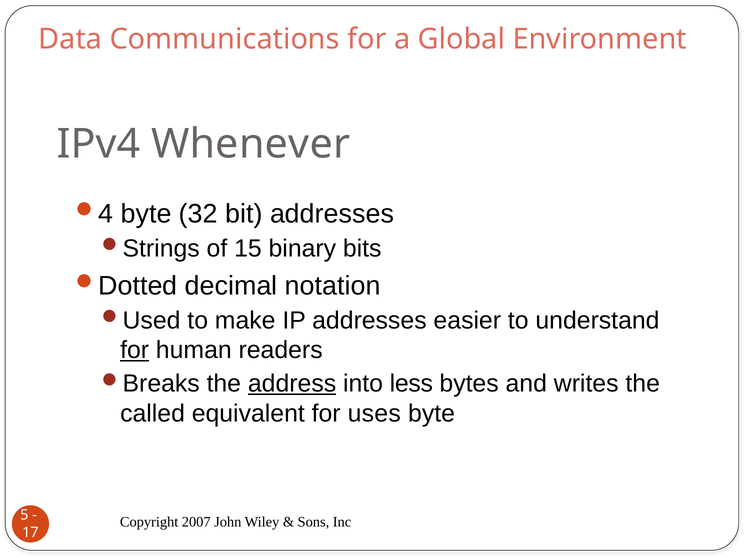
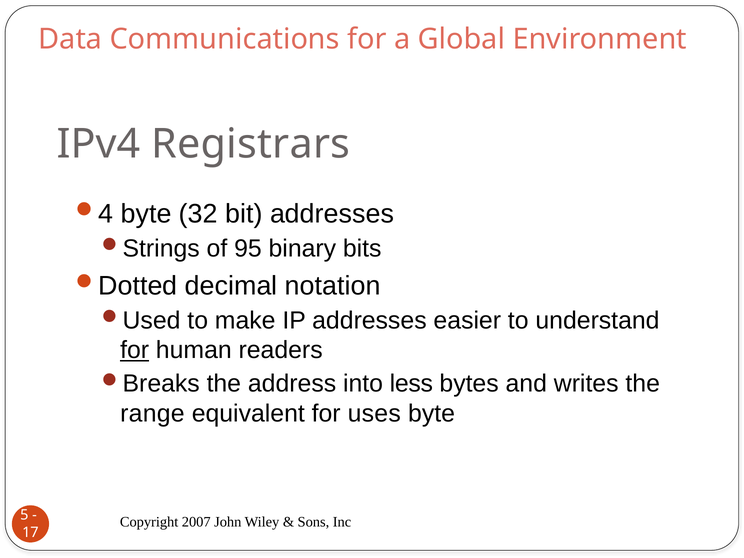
Whenever: Whenever -> Registrars (251, 144)
15: 15 -> 95 (248, 249)
address underline: present -> none (292, 384)
called: called -> range (152, 413)
